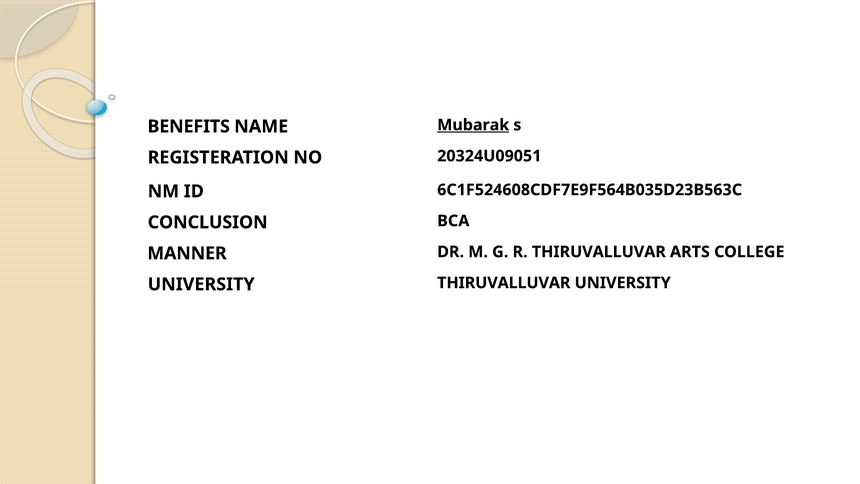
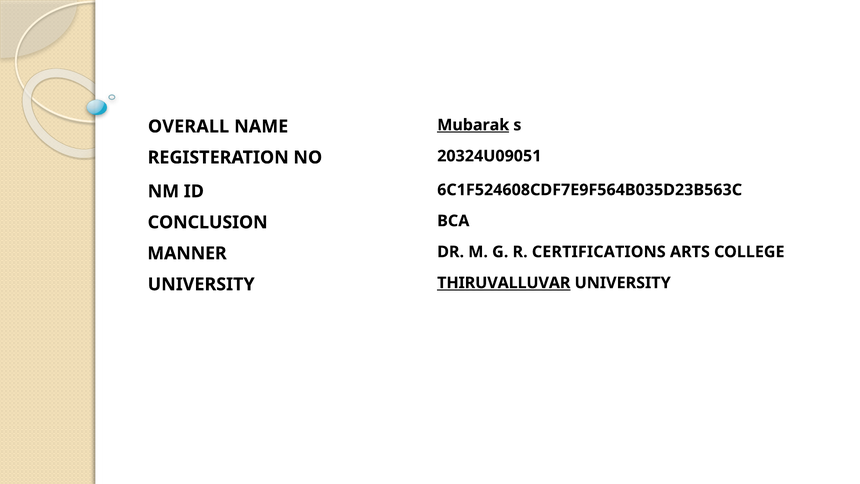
BENEFITS: BENEFITS -> OVERALL (189, 126)
R THIRUVALLUVAR: THIRUVALLUVAR -> CERTIFICATIONS (599, 252)
THIRUVALLUVAR underline: none -> present (504, 283)
